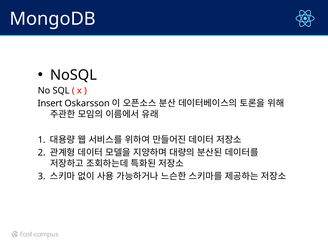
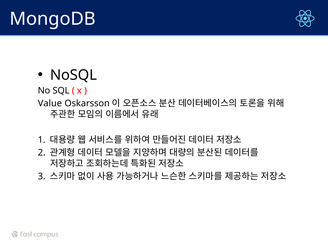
Insert: Insert -> Value (50, 103)
